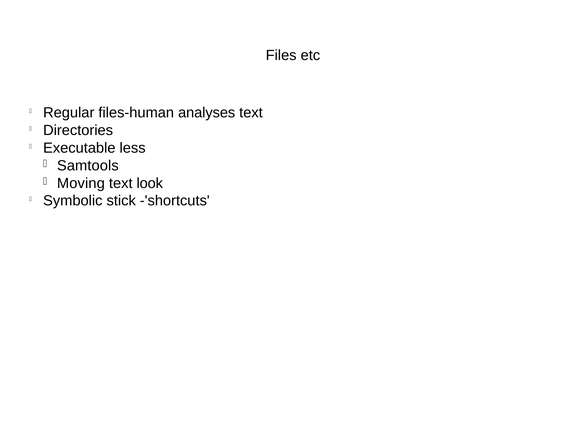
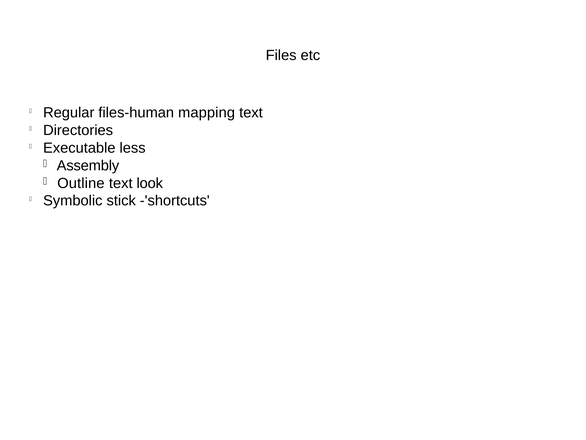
analyses: analyses -> mapping (207, 113)
Samtools: Samtools -> Assembly (88, 165)
Moving: Moving -> Outline (81, 183)
